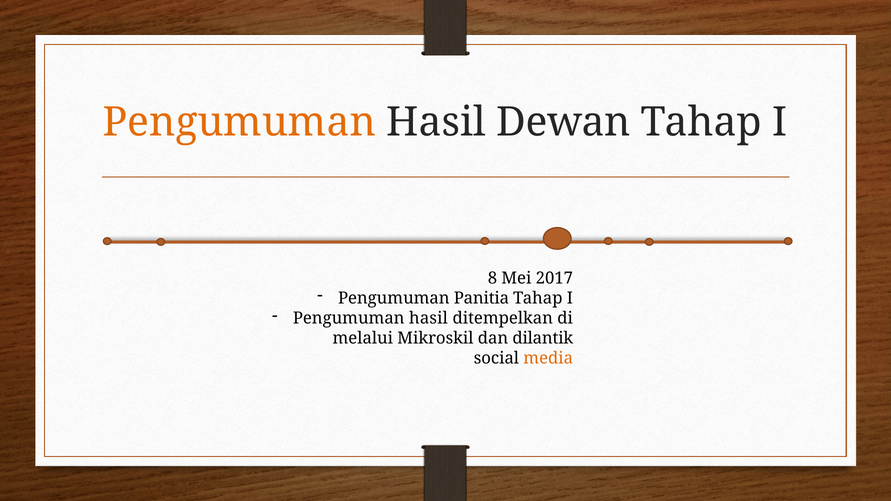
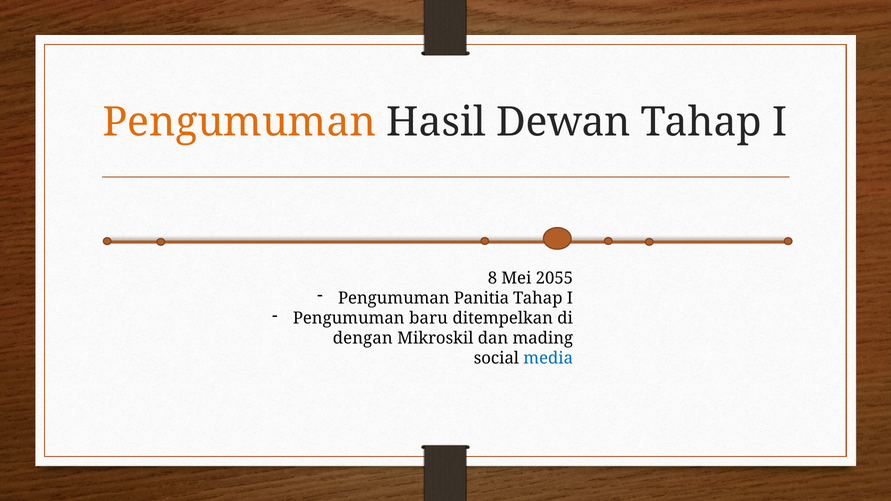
2017: 2017 -> 2055 (554, 278)
hasil: hasil -> baru (428, 318)
melalui: melalui -> dengan (363, 338)
dilantik: dilantik -> mading (543, 338)
media colour: orange -> blue (548, 358)
